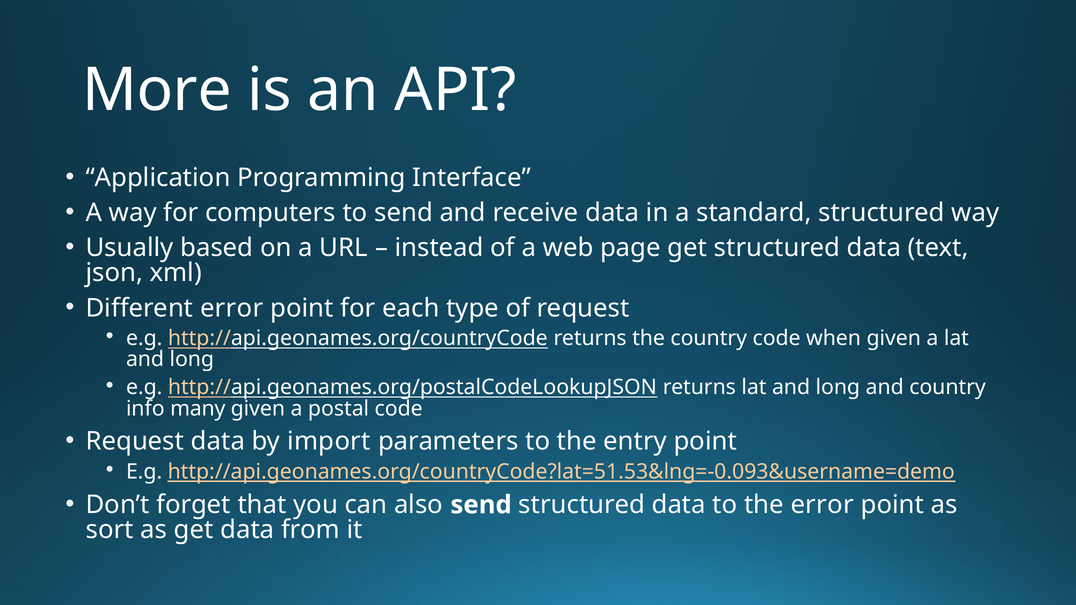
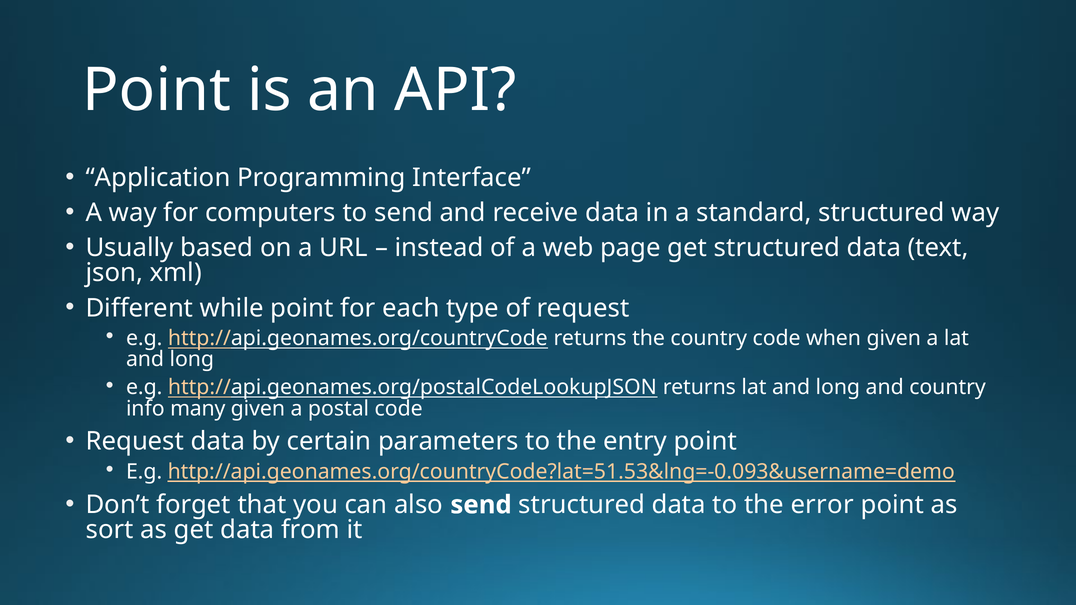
More: More -> Point (157, 90)
Different error: error -> while (232, 308)
import: import -> certain (329, 442)
